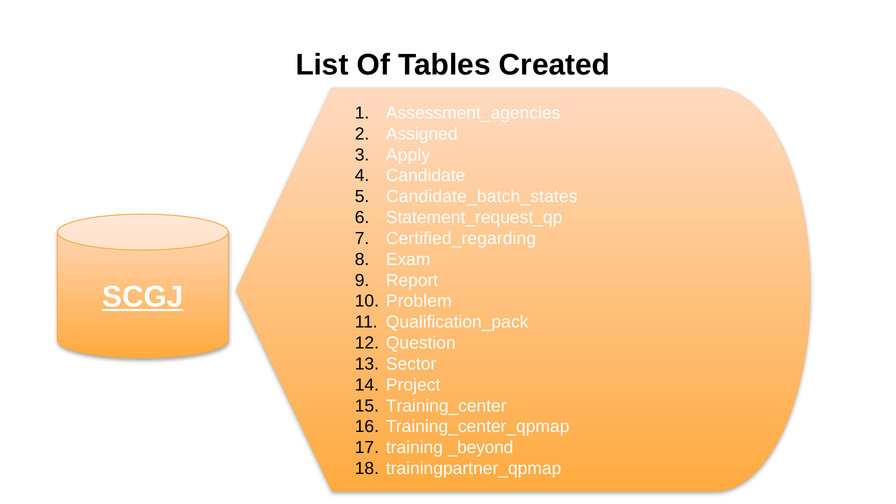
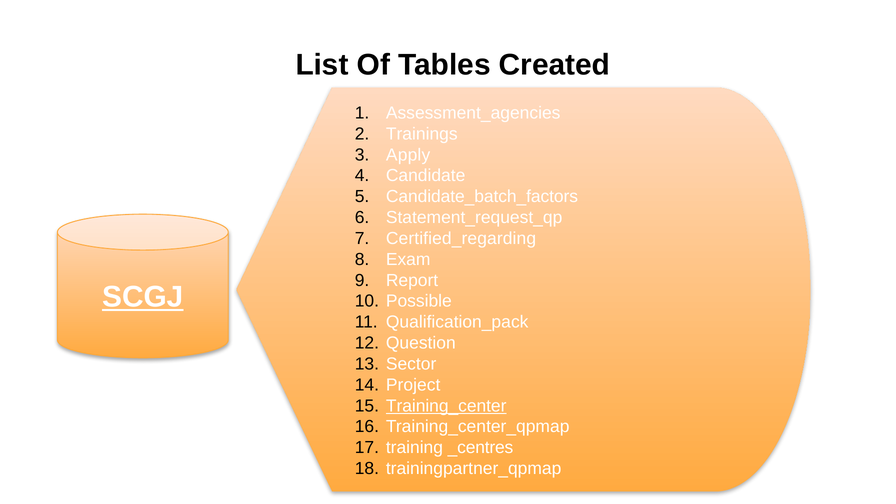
Assigned: Assigned -> Trainings (422, 134)
Candidate_batch_states: Candidate_batch_states -> Candidate_batch_factors (482, 197)
Problem: Problem -> Possible (419, 301)
Training_center underline: none -> present (446, 406)
_beyond: _beyond -> _centres (481, 448)
